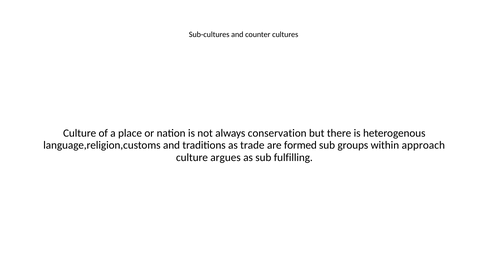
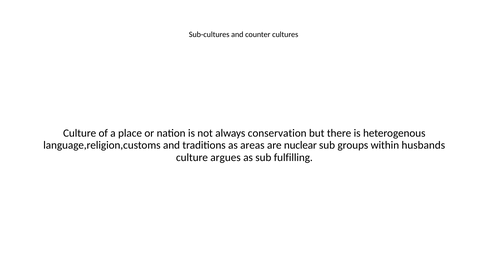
trade: trade -> areas (252, 145)
formed: formed -> nuclear (300, 145)
approach: approach -> husbands (423, 145)
